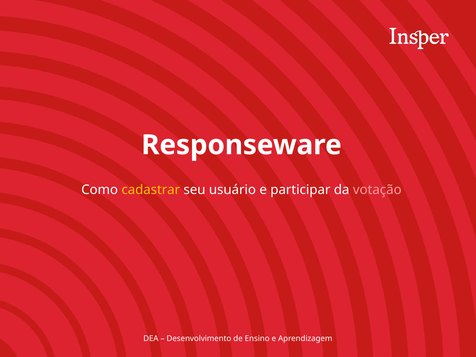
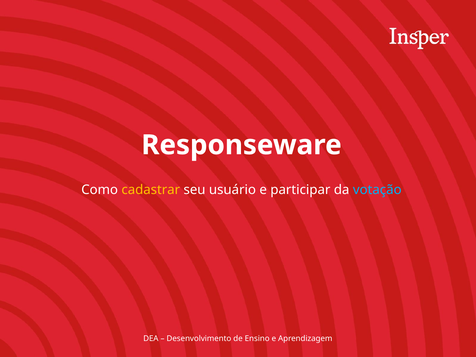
votação colour: pink -> light blue (377, 190)
